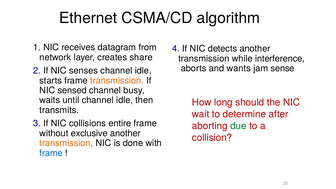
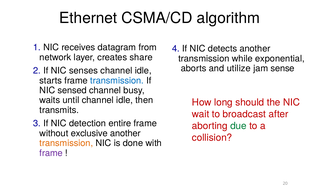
interference: interference -> exponential (280, 59)
wants: wants -> utilize (239, 68)
transmission colour: orange -> blue (117, 81)
determine: determine -> broadcast (244, 114)
collisions: collisions -> detection (88, 123)
frame colour: blue -> purple (51, 153)
